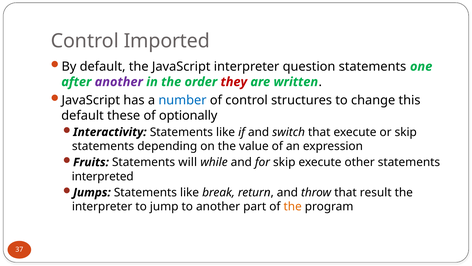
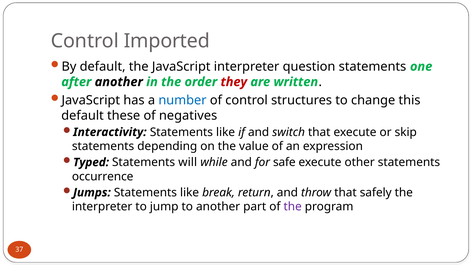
another colour: purple -> black (119, 82)
optionally: optionally -> negatives (188, 115)
Fruits: Fruits -> Typed (91, 162)
for skip: skip -> safe (284, 162)
interpreted: interpreted -> occurrence (103, 176)
result: result -> safely (376, 192)
the colour: orange -> purple (293, 206)
